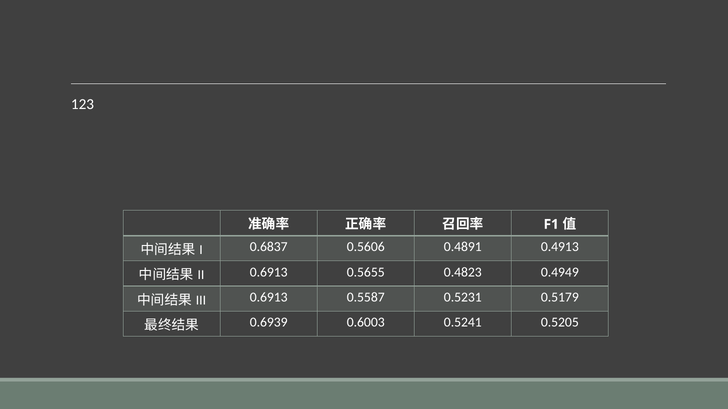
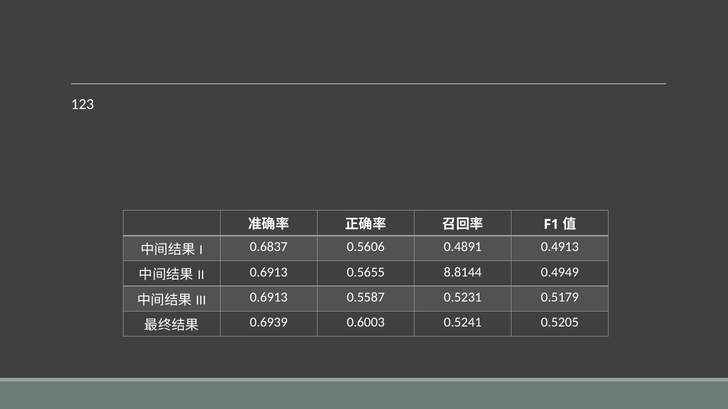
0.4823: 0.4823 -> 8.8144 (463, 272)
